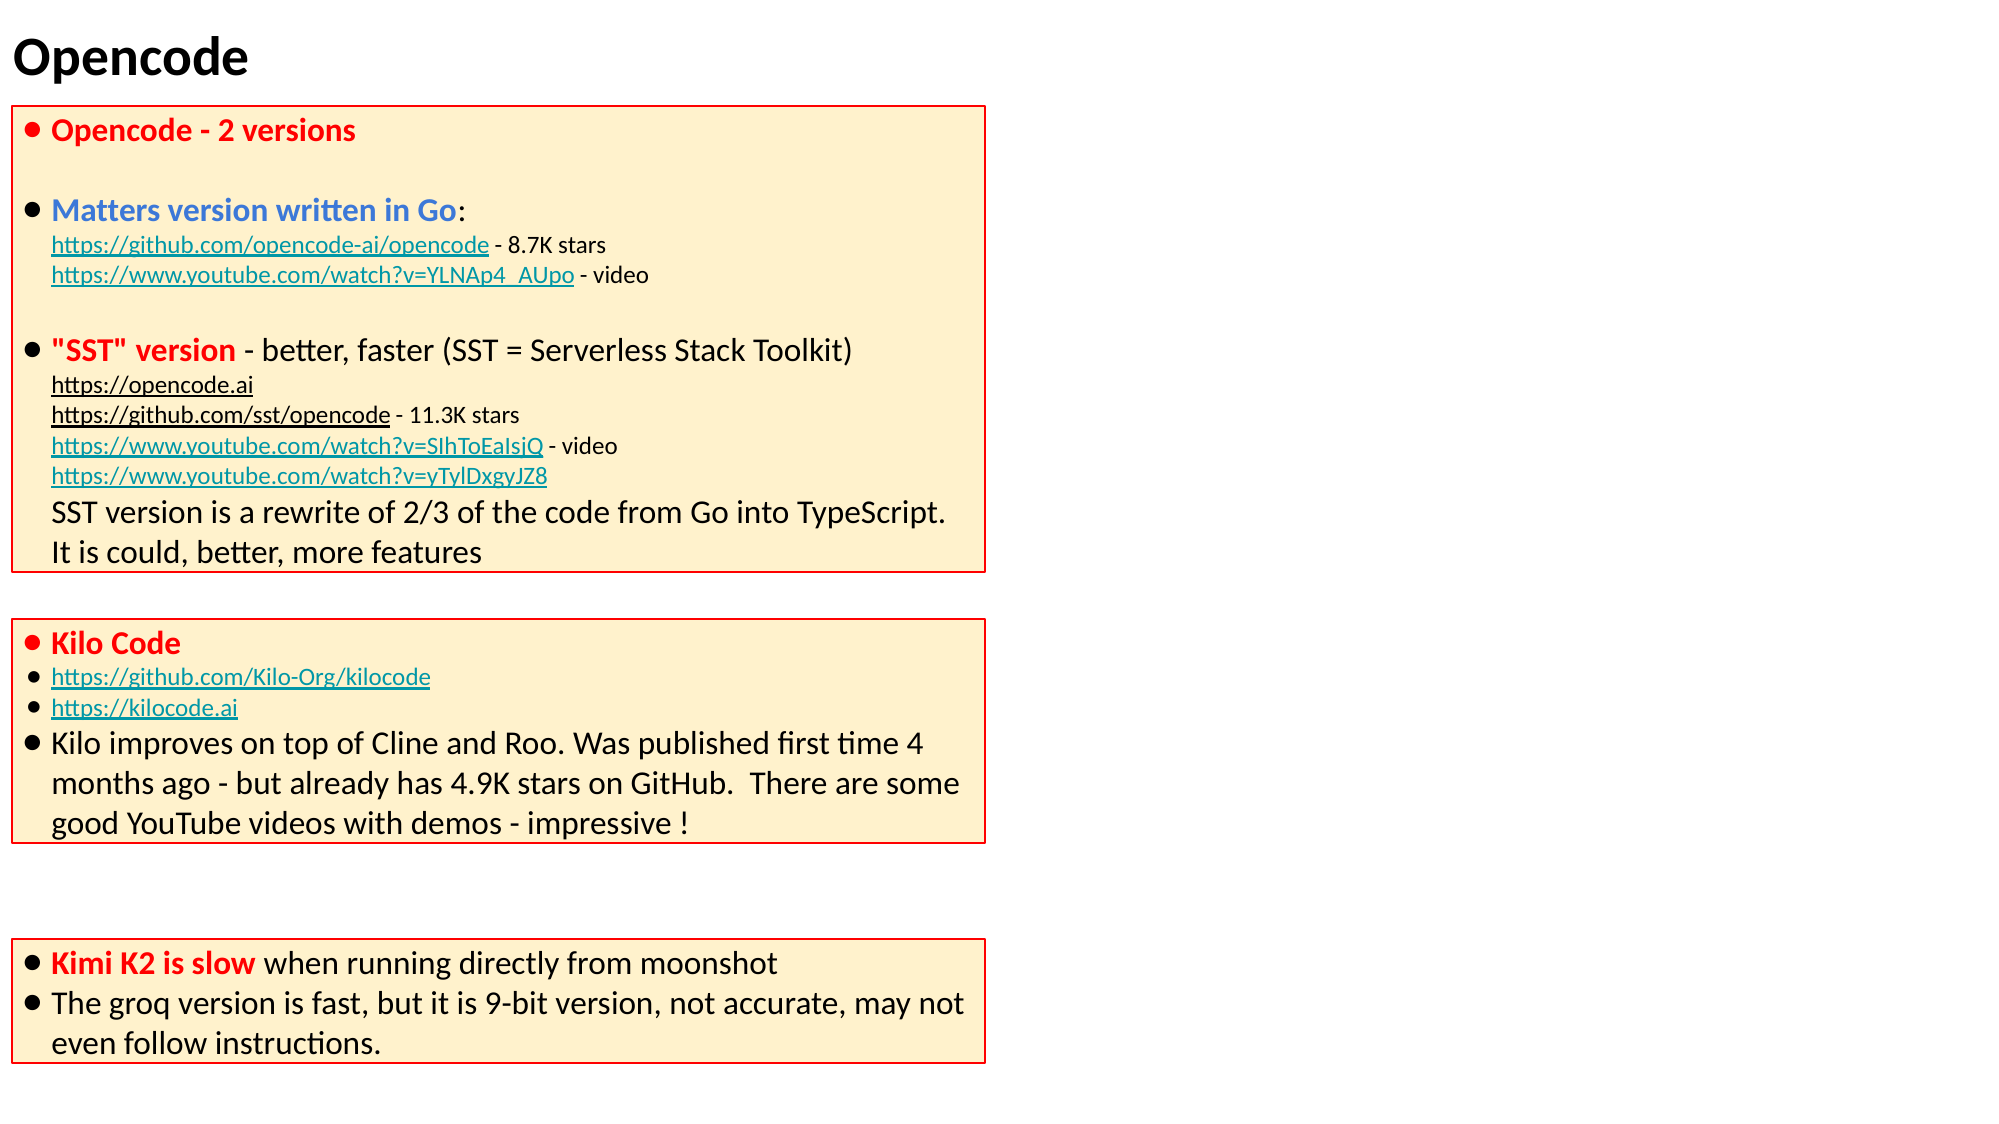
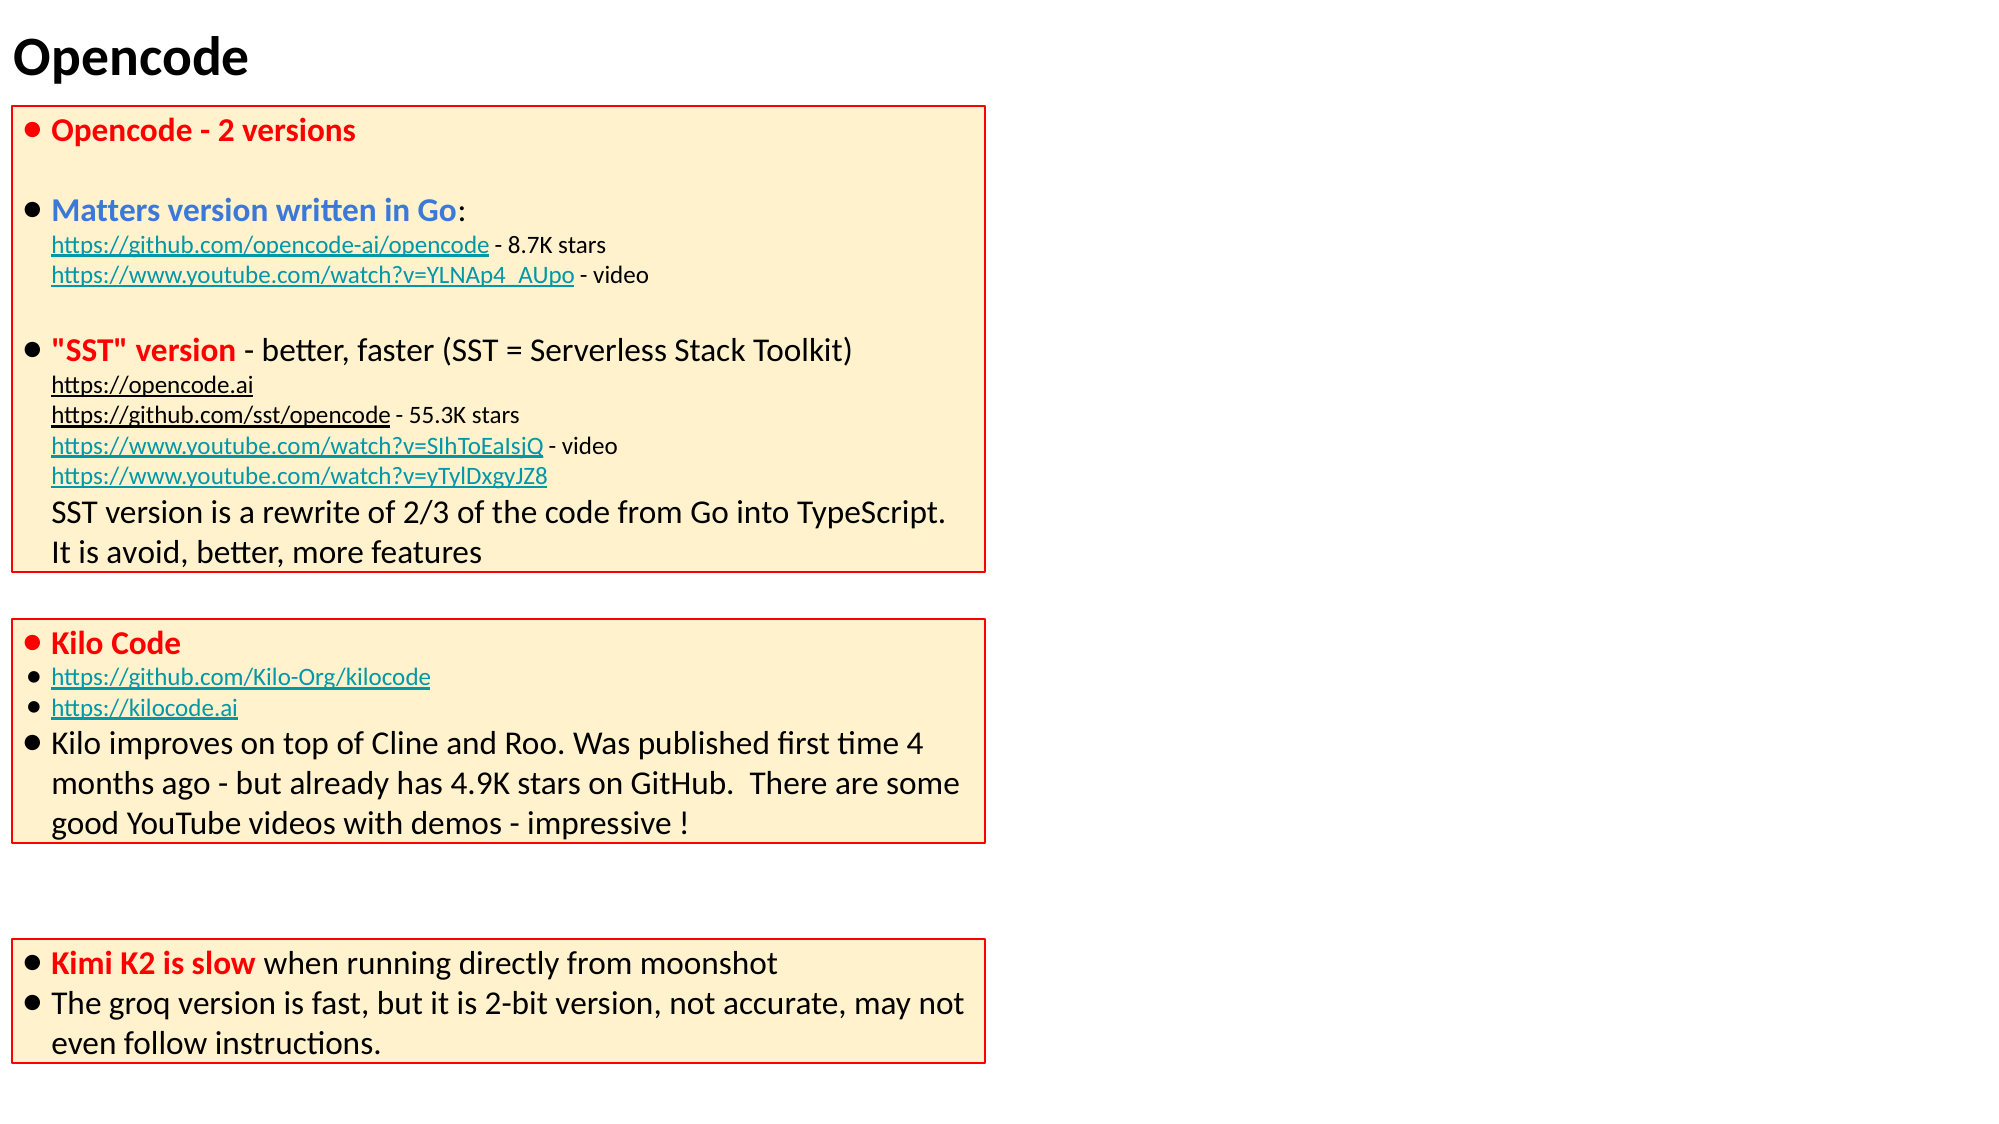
11.3K: 11.3K -> 55.3K (438, 416)
could: could -> avoid (148, 552)
9-bit: 9-bit -> 2-bit (516, 1004)
